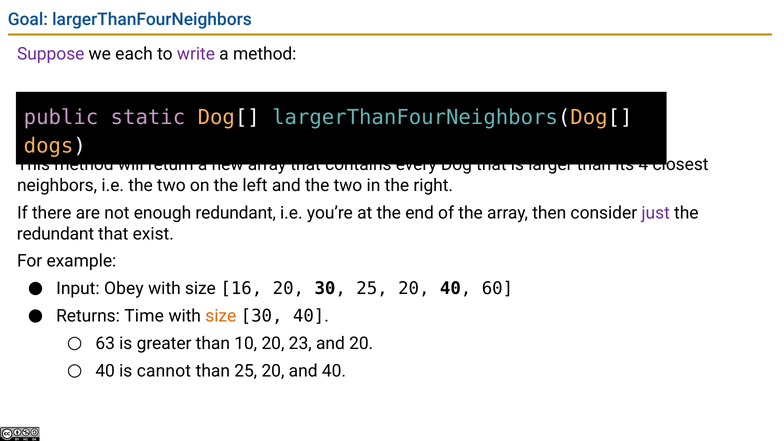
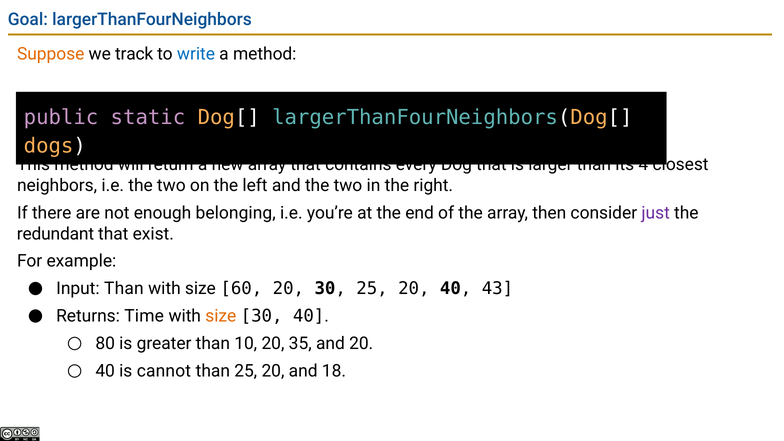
Suppose colour: purple -> orange (51, 54)
each: each -> track (134, 54)
write colour: purple -> blue (196, 54)
enough redundant: redundant -> belonging (236, 213)
Input Obey: Obey -> Than (124, 289)
16: 16 -> 60 (241, 289)
60: 60 -> 43 (497, 289)
63: 63 -> 80 (105, 344)
23: 23 -> 35 (300, 344)
and 40: 40 -> 18 (334, 371)
